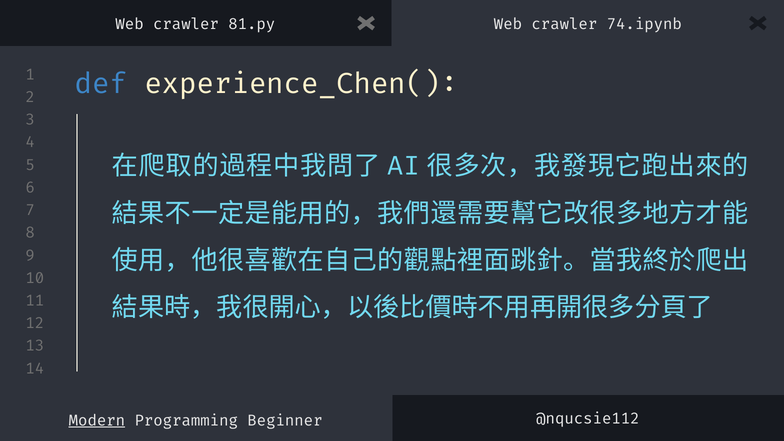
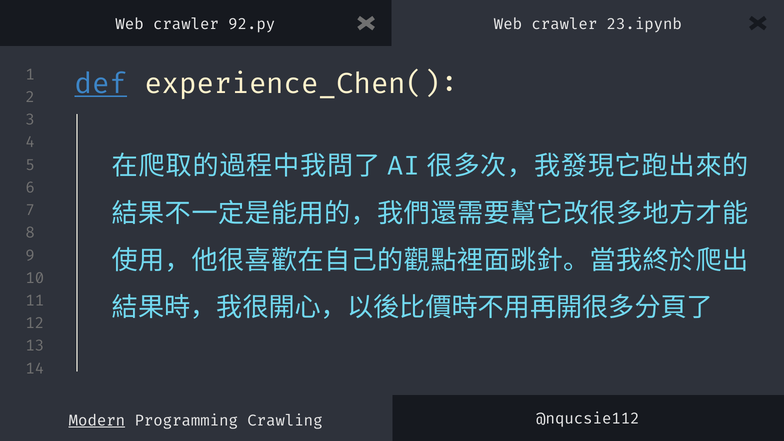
81.py: 81.py -> 92.py (252, 24)
74.ipynb: 74.ipynb -> 23.ipynb (644, 24)
def underline: none -> present (101, 84)
Beginner: Beginner -> Crawling (285, 421)
